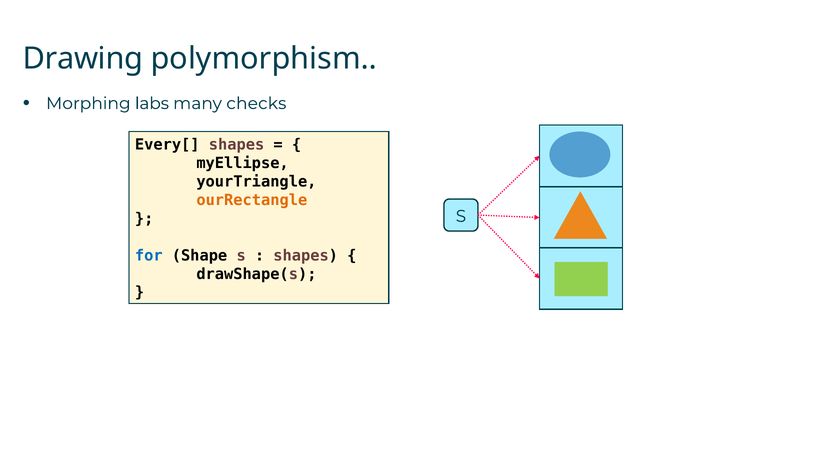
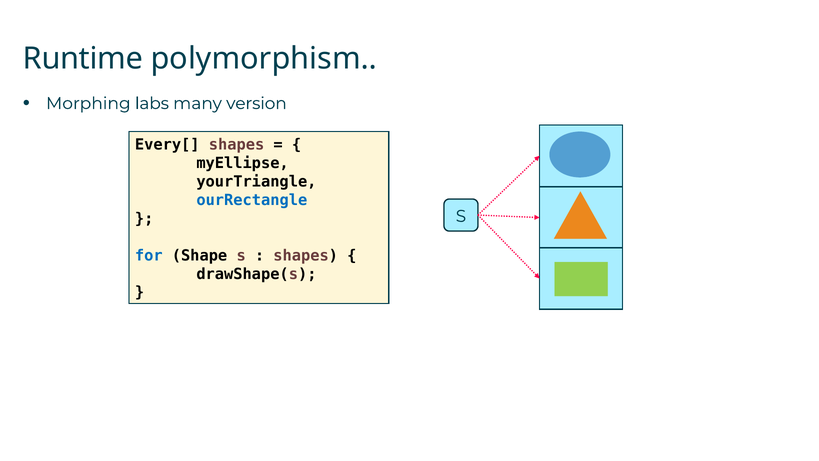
Drawing: Drawing -> Runtime (83, 58)
checks: checks -> version (256, 103)
ourRectangle colour: orange -> blue (252, 200)
